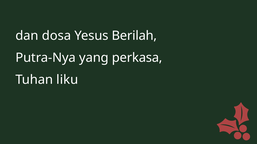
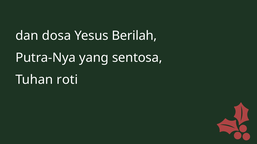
perkasa: perkasa -> sentosa (137, 58)
liku: liku -> roti (67, 80)
